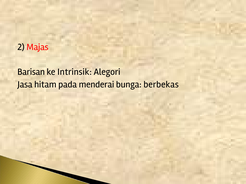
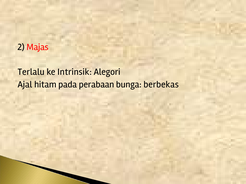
Barisan: Barisan -> Terlalu (31, 72)
Jasa: Jasa -> Ajal (25, 85)
menderai: menderai -> perabaan (96, 85)
